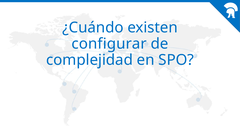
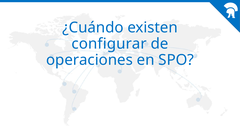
complejidad: complejidad -> operaciones (89, 60)
